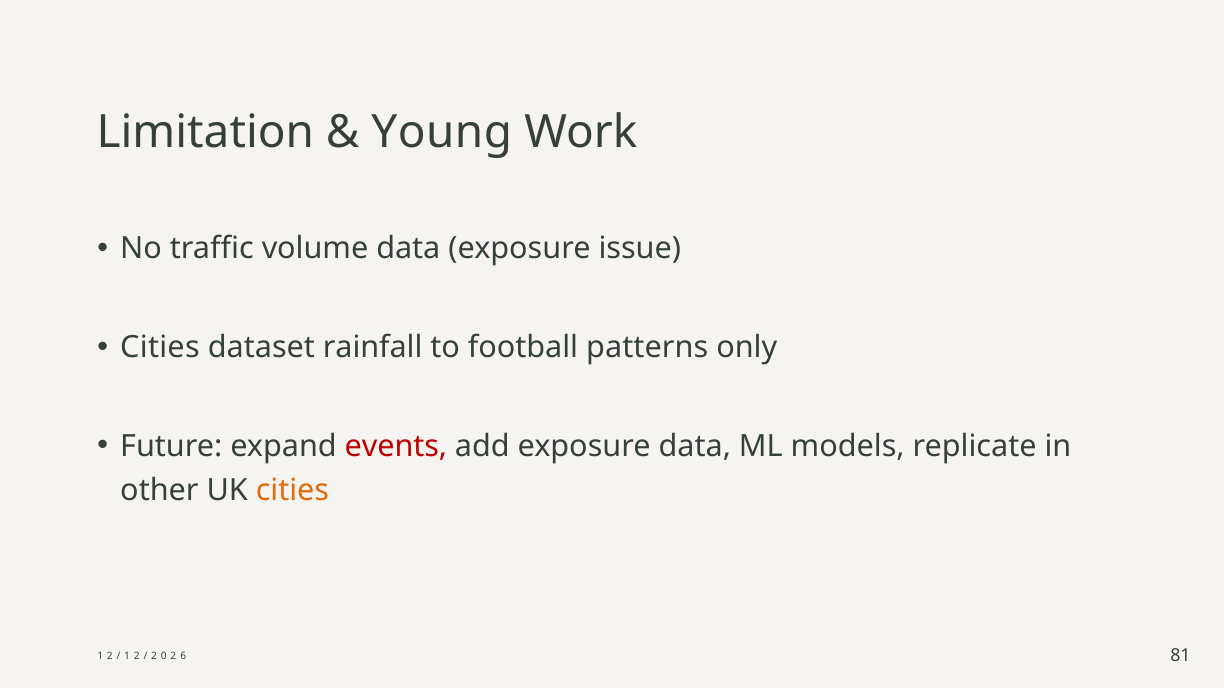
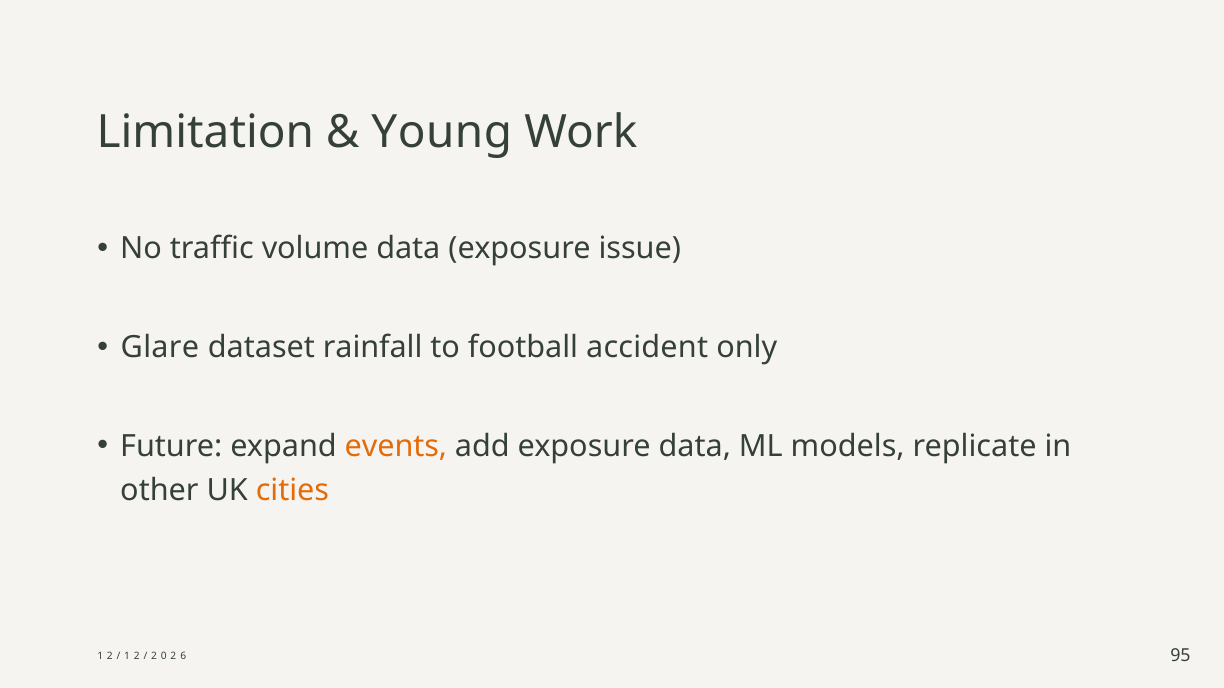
Cities: Cities -> Glare (160, 348)
patterns: patterns -> accident (647, 348)
events colour: red -> orange (396, 447)
81: 81 -> 95 (1180, 656)
